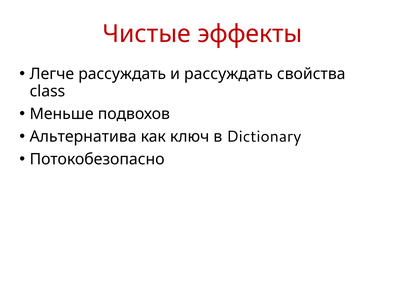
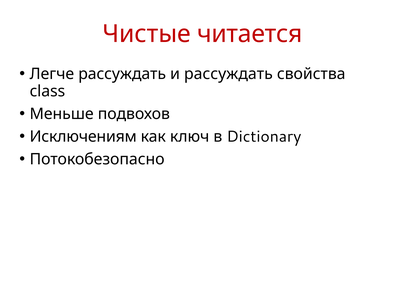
эффекты: эффекты -> читается (250, 34)
Альтернатива: Альтернатива -> Исключениям (83, 136)
